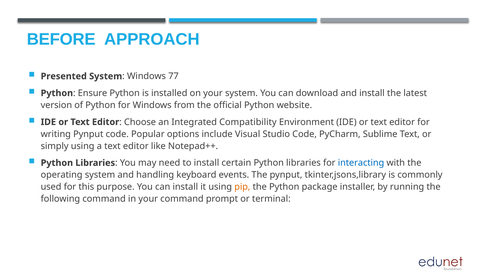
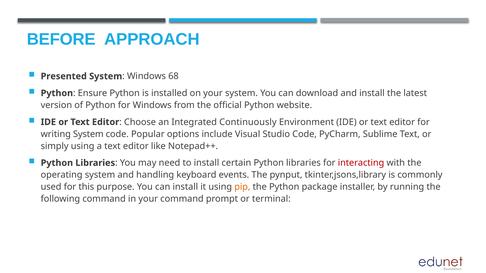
77: 77 -> 68 (173, 76)
Compatibility: Compatibility -> Continuously (248, 122)
writing Pynput: Pynput -> System (88, 134)
interacting colour: blue -> red (361, 163)
